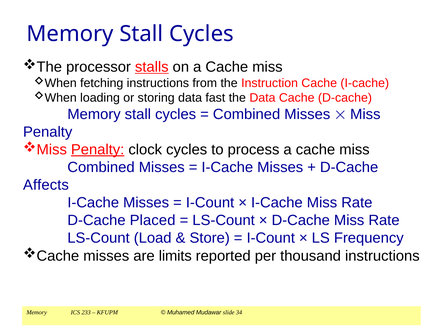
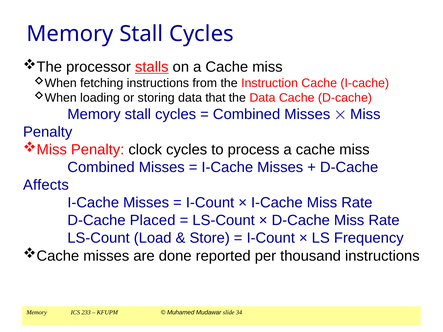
fast: fast -> that (215, 98)
Penalty underline: present -> none (98, 150)
limits: limits -> done (175, 256)
